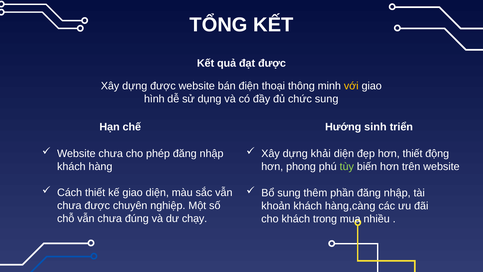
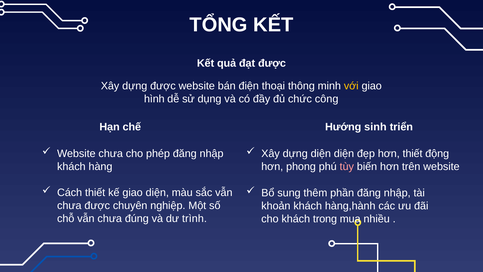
chức sung: sung -> công (327, 99)
dựng khải: khải -> diện (321, 153)
tùy colour: light green -> pink (347, 166)
hàng,càng: hàng,càng -> hàng,hành (350, 206)
chạy: chạy -> trình (194, 218)
